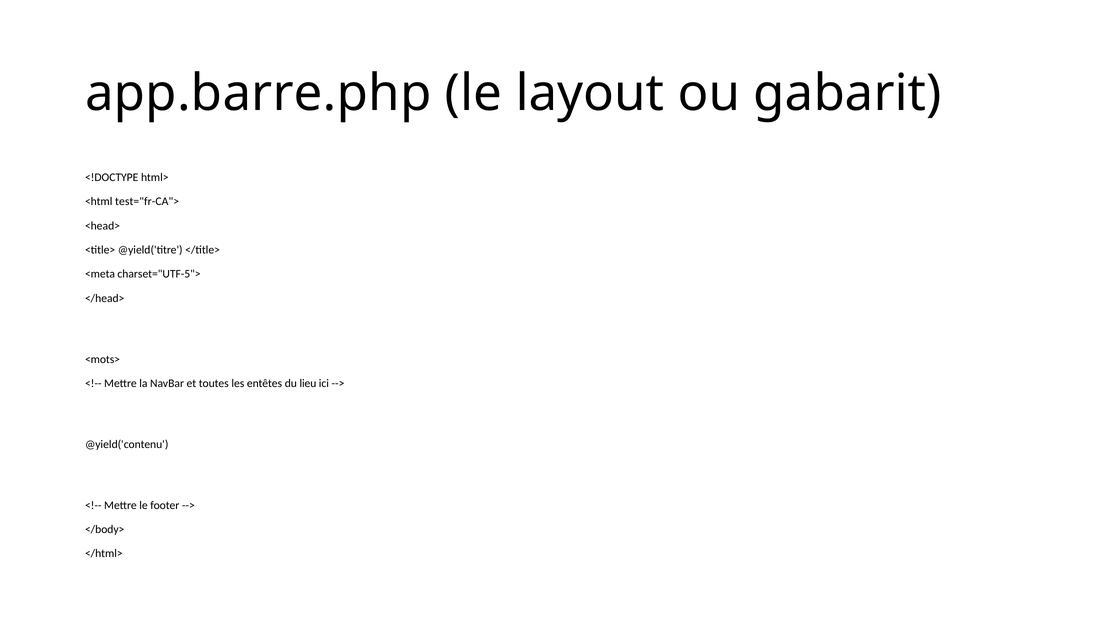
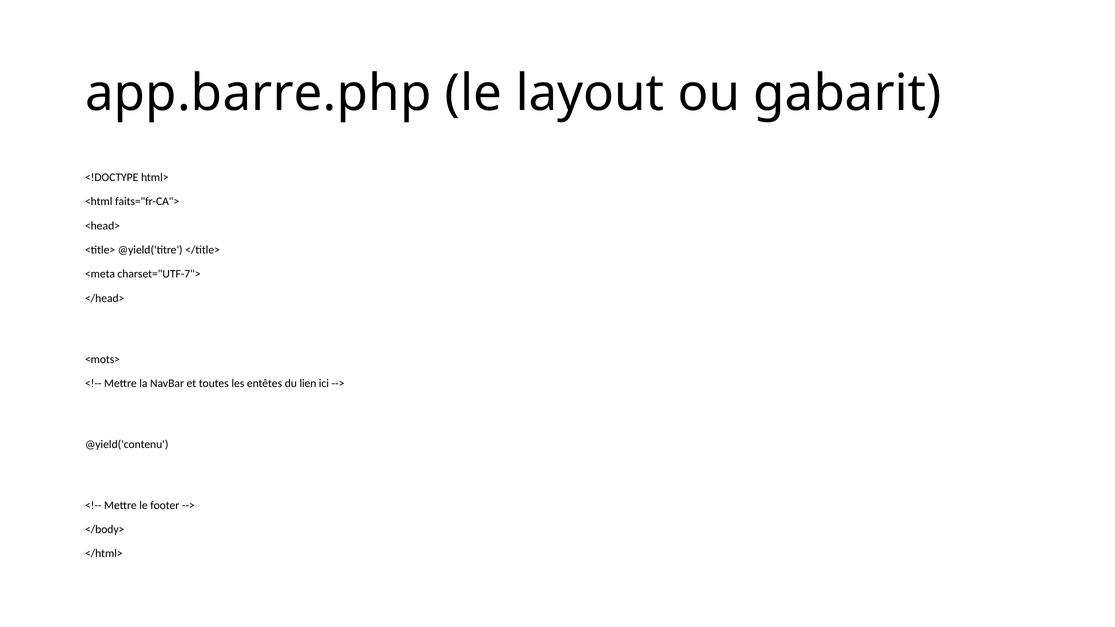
test="fr-CA">: test="fr-CA"> -> faits="fr-CA"> (147, 202)
charset="UTF-5">: charset="UTF-5"> -> charset="UTF-7"> (159, 274)
lieu: lieu -> lien (308, 383)
